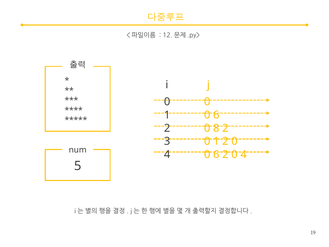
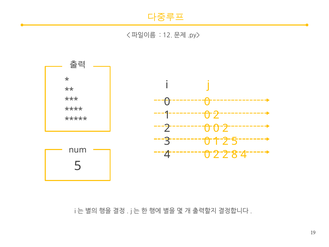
6: 6 -> 2 (216, 115)
8: 8 -> 0 (216, 128)
1 2 0: 0 -> 5 (234, 141)
6: 6 -> 2 (216, 154)
0: 0 -> 8 (234, 154)
